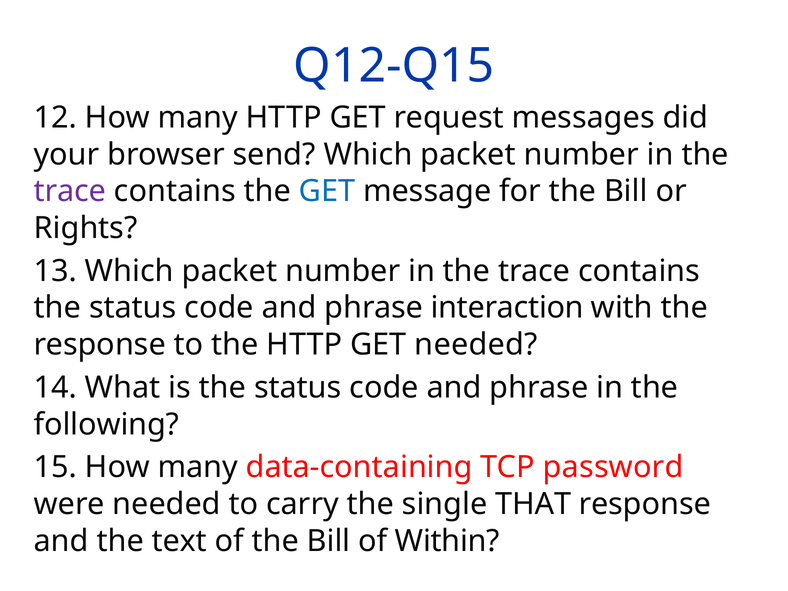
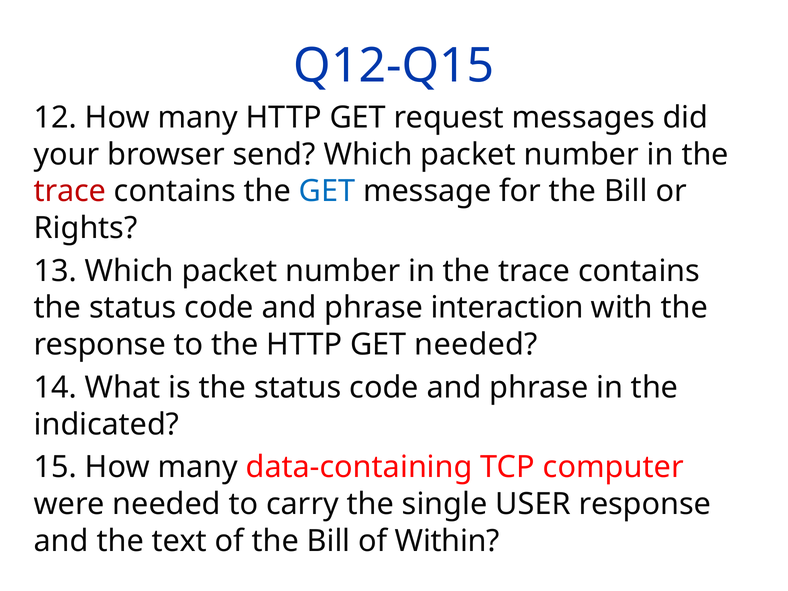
trace colour: purple -> red (70, 191)
following: following -> indicated (107, 424)
password: password -> computer (613, 467)
THAT: THAT -> USER (533, 504)
